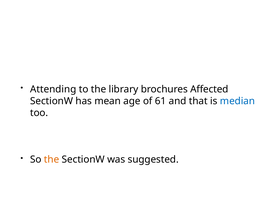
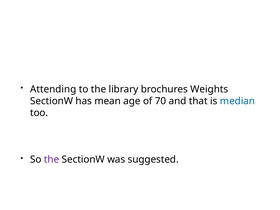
Affected: Affected -> Weights (209, 89)
61: 61 -> 70 (161, 101)
the colour: orange -> purple (52, 160)
